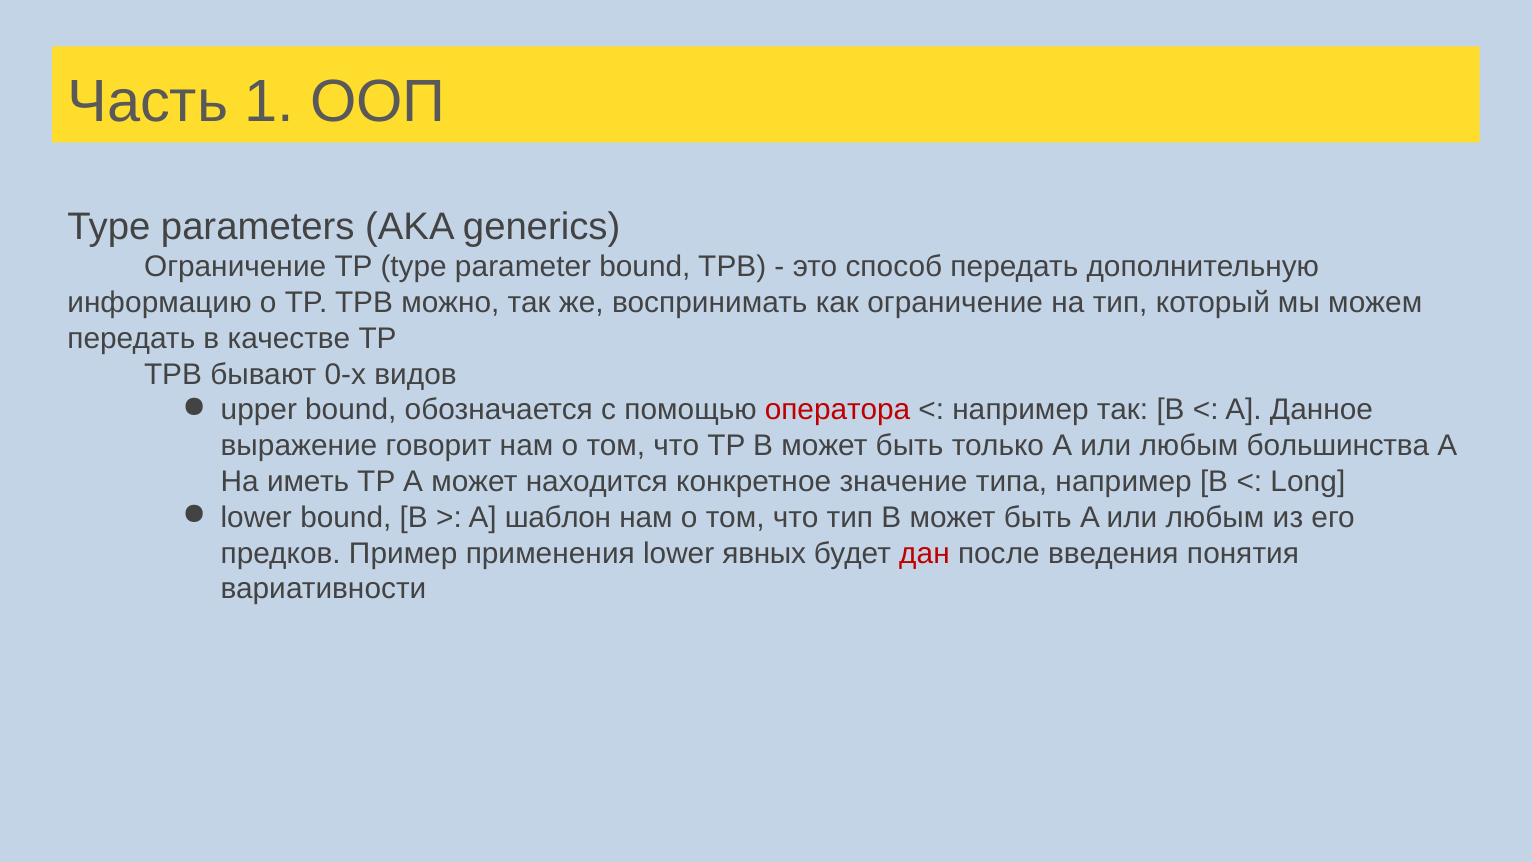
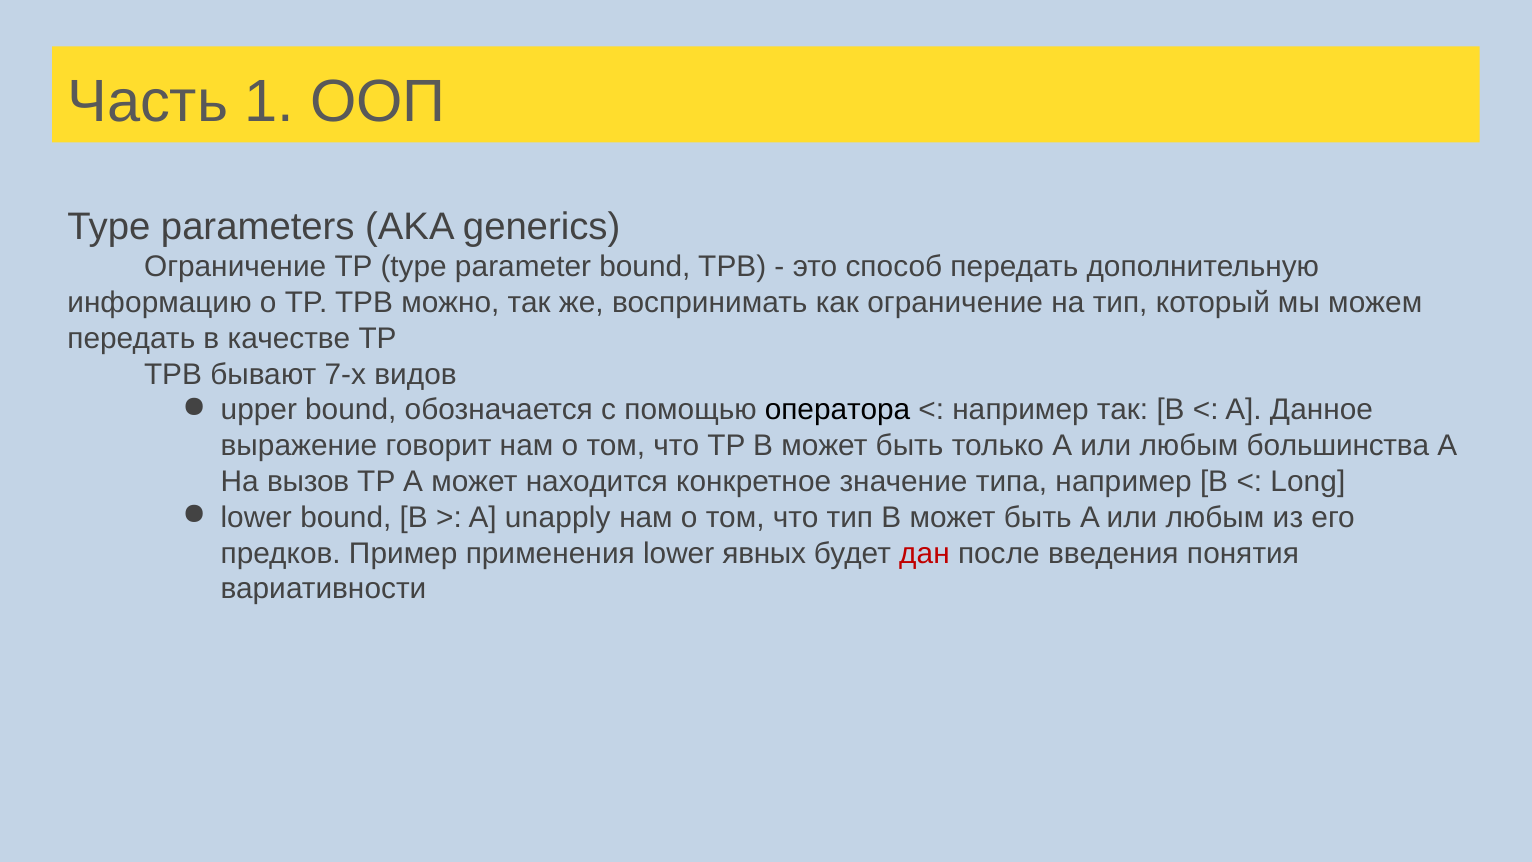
0-х: 0-х -> 7-х (345, 374)
оператора colour: red -> black (838, 410)
иметь: иметь -> вызов (308, 482)
шаблон: шаблон -> unapply (558, 517)
